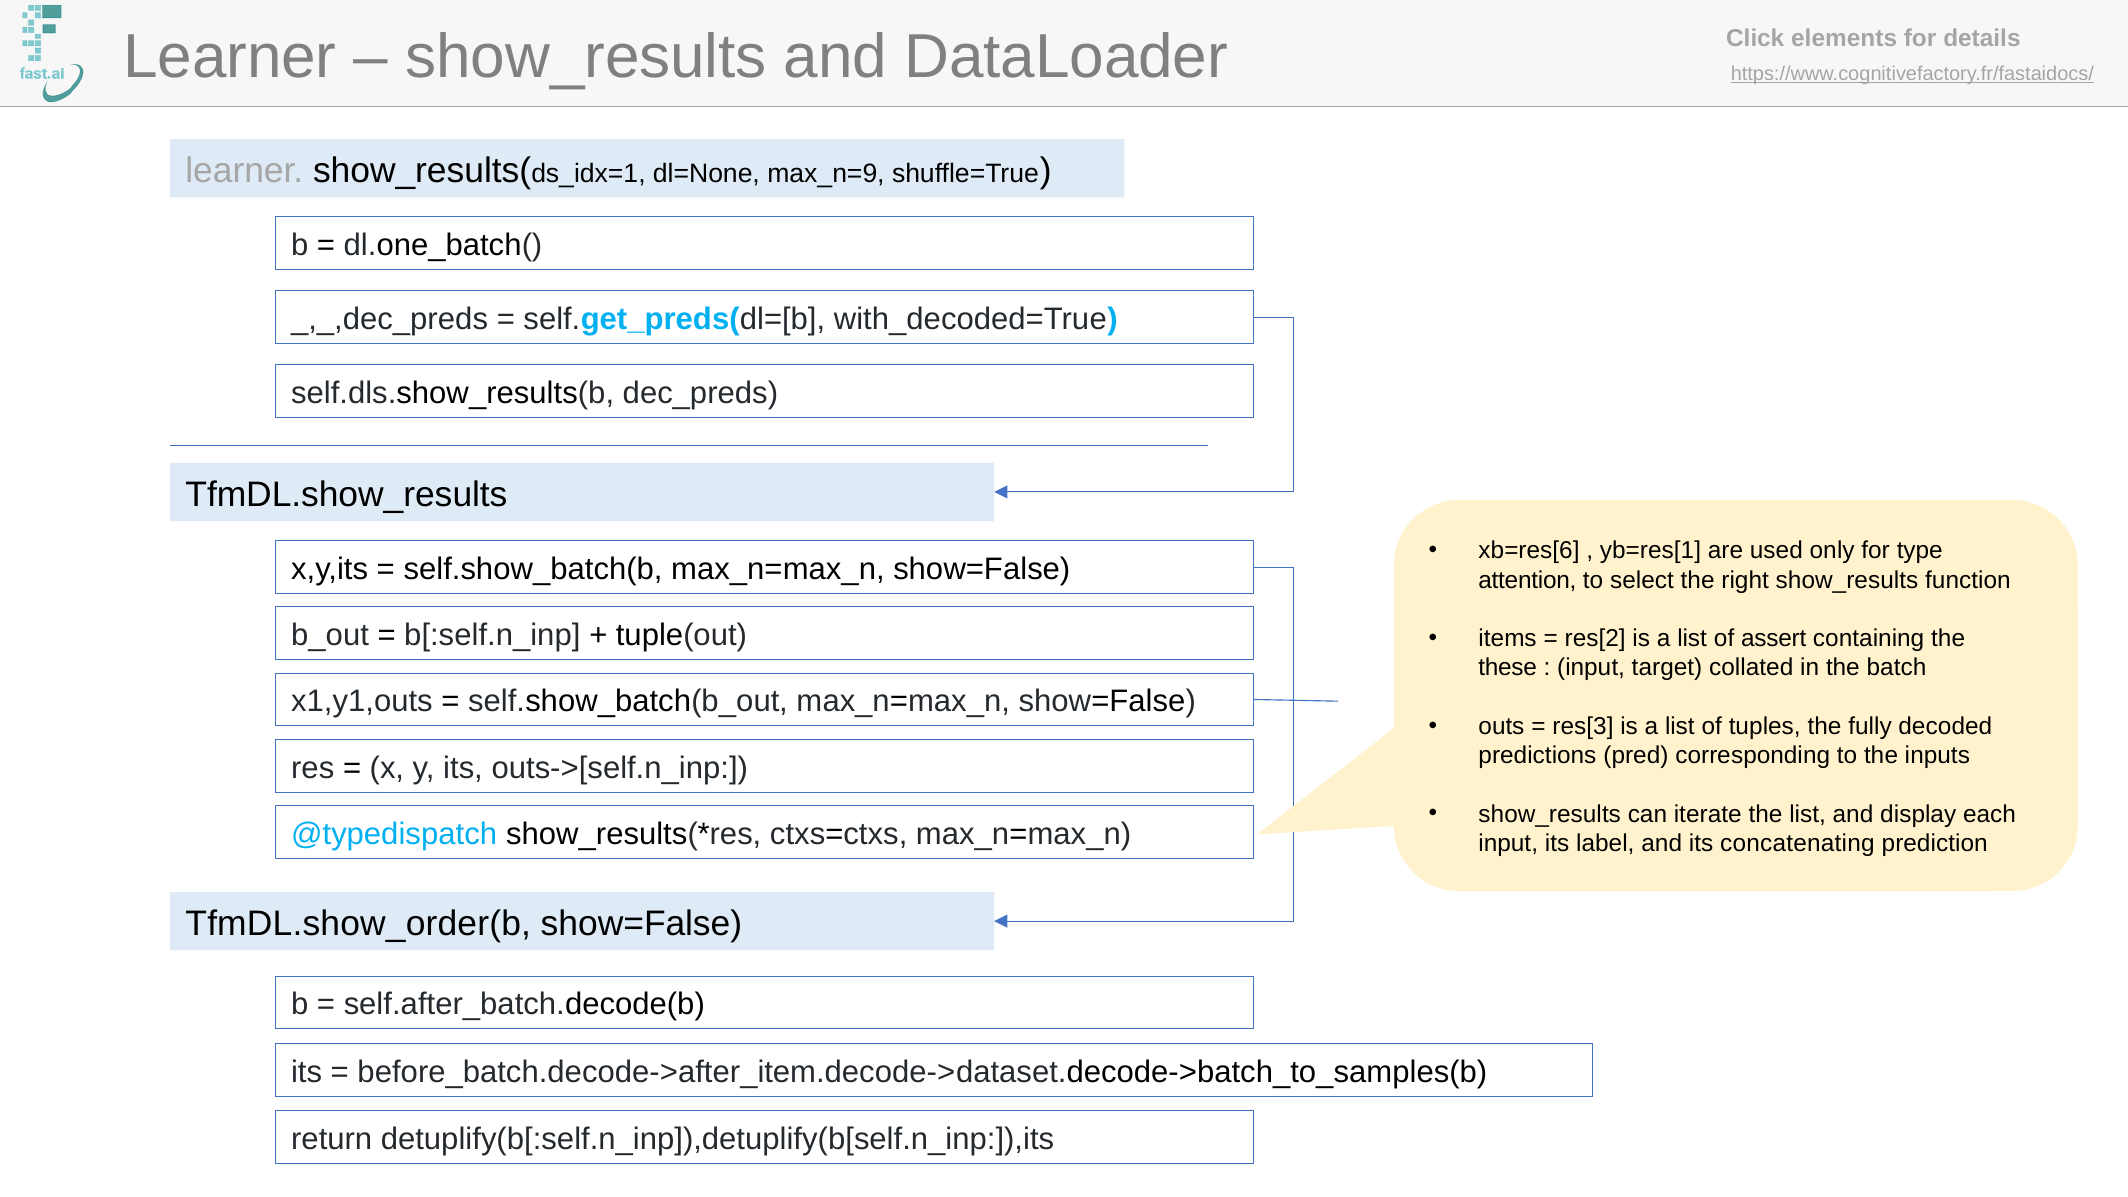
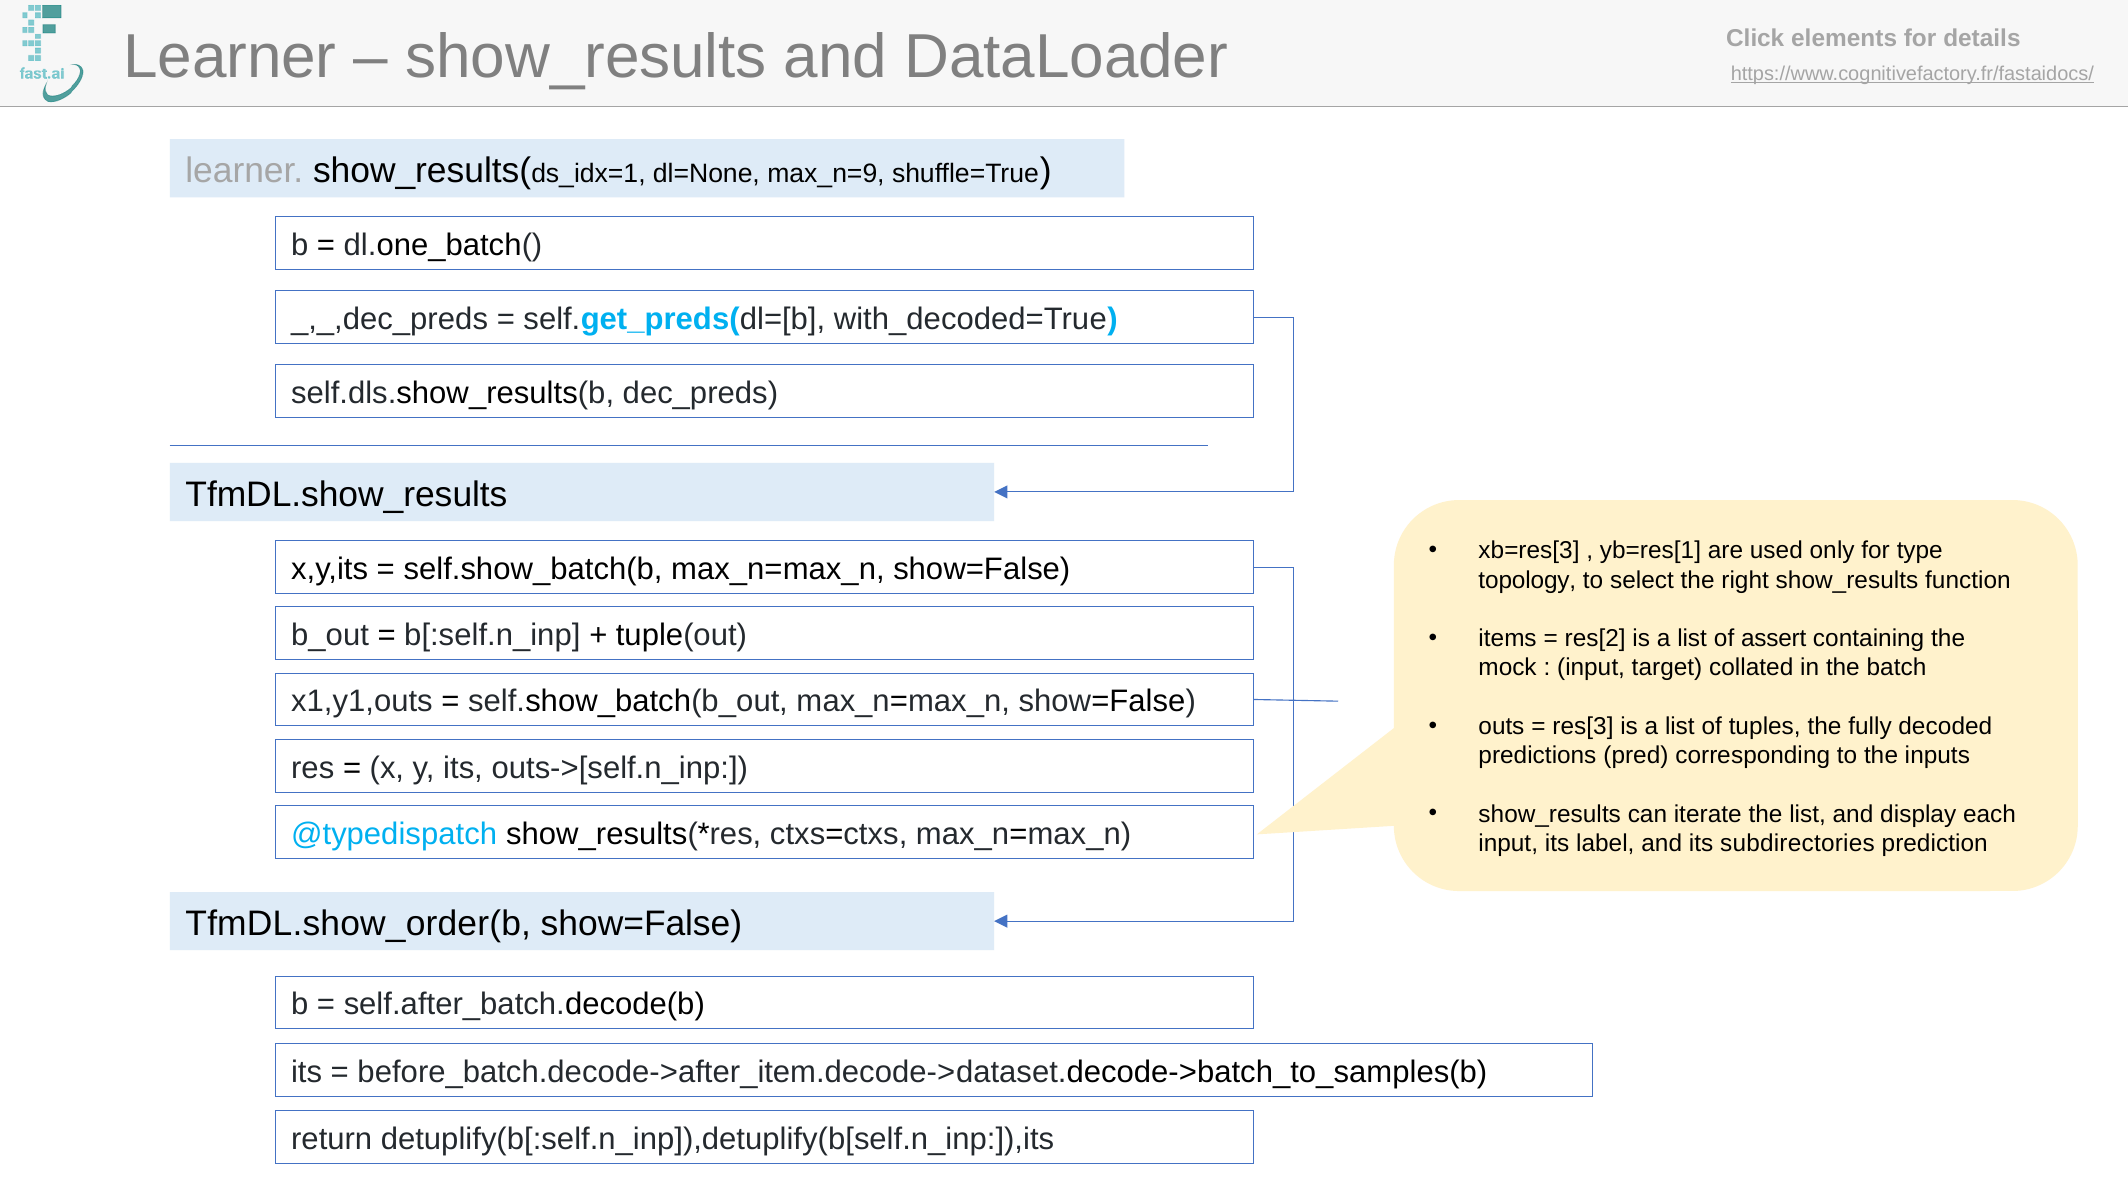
xb=res[6: xb=res[6 -> xb=res[3 (1529, 551)
attention: attention -> topology (1527, 580)
these: these -> mock (1508, 668)
concatenating: concatenating -> subdirectories (1797, 844)
